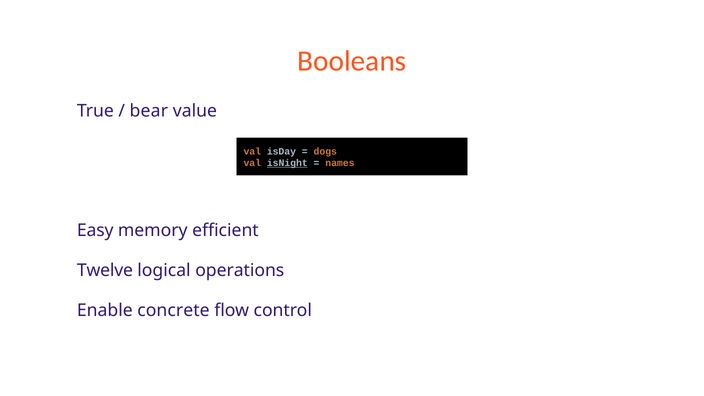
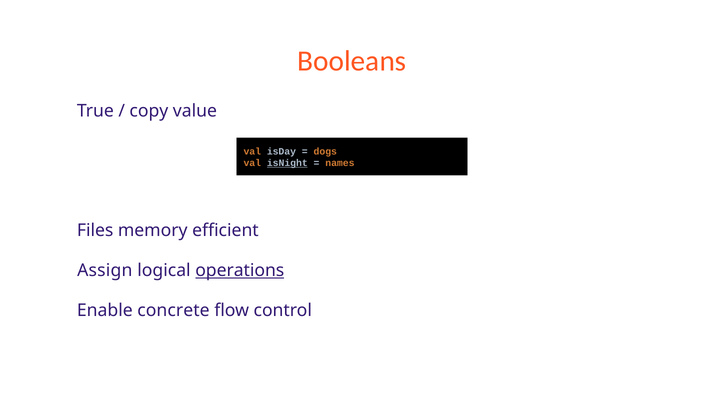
bear: bear -> copy (149, 111)
Easy: Easy -> Files (95, 230)
Twelve: Twelve -> Assign (105, 270)
operations underline: none -> present (240, 270)
